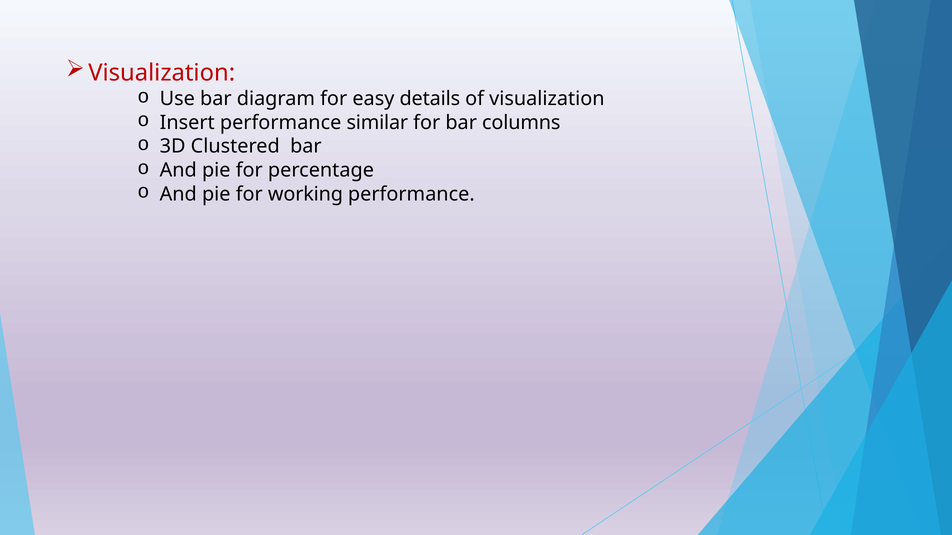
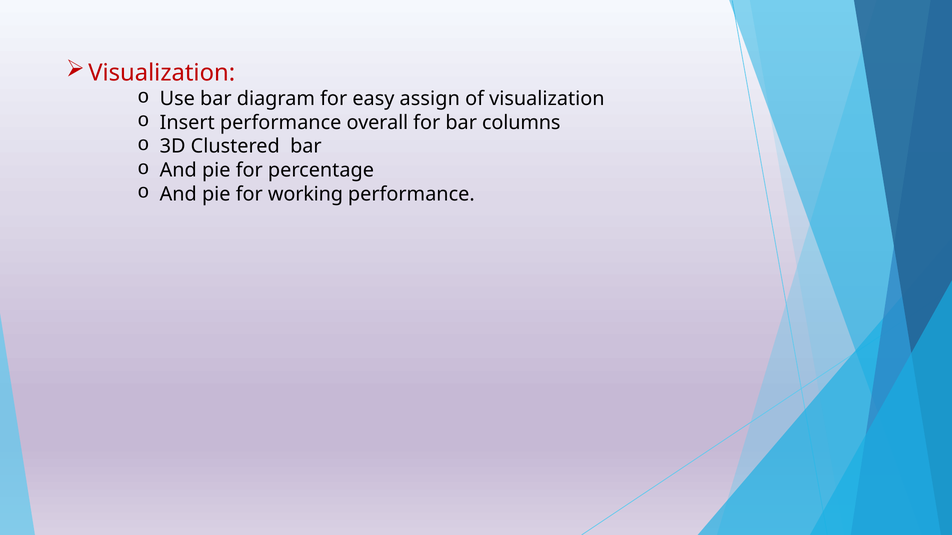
details: details -> assign (430, 99)
similar: similar -> overall (377, 123)
